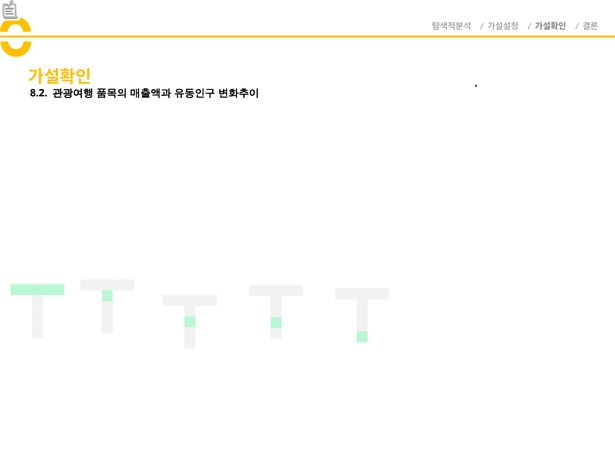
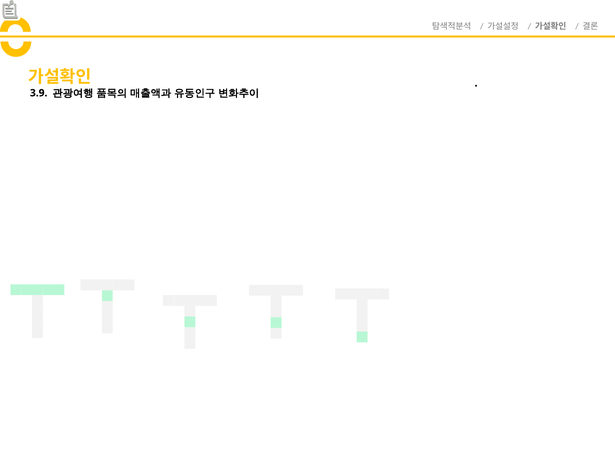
8.2: 8.2 -> 3.9 (39, 93)
